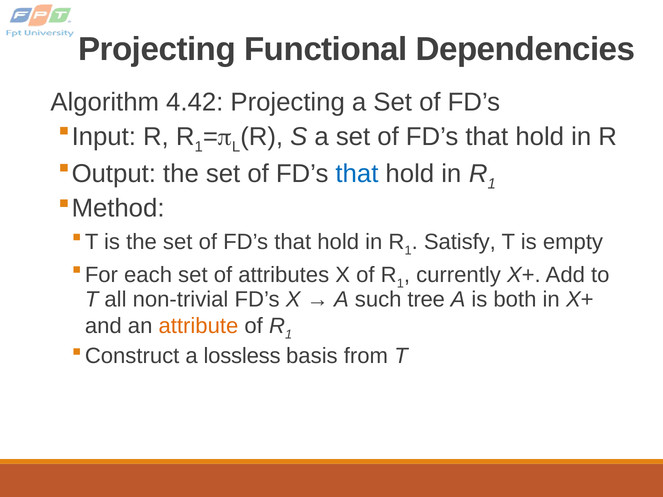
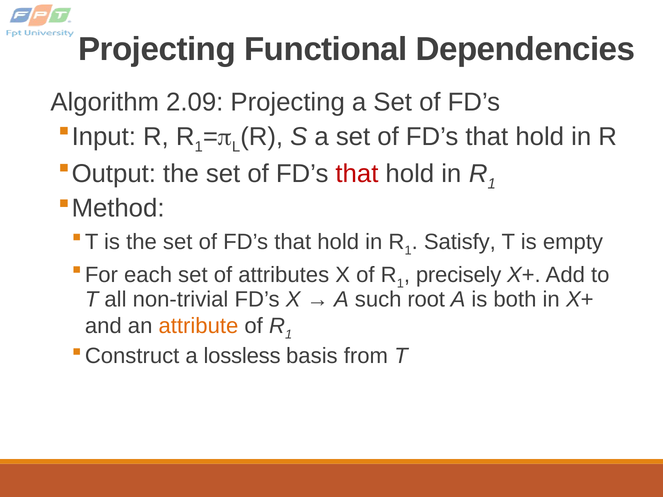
4.42: 4.42 -> 2.09 (195, 102)
that colour: blue -> red (357, 174)
currently: currently -> precisely (459, 275)
tree: tree -> root (426, 299)
